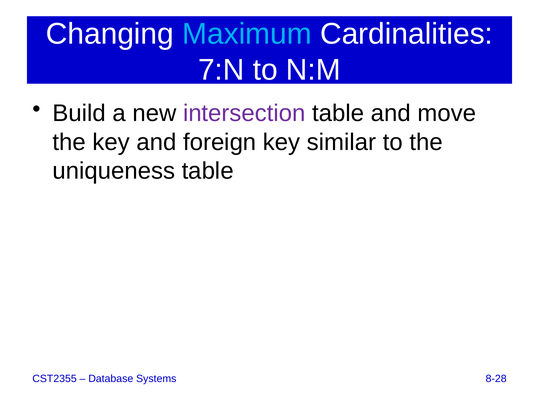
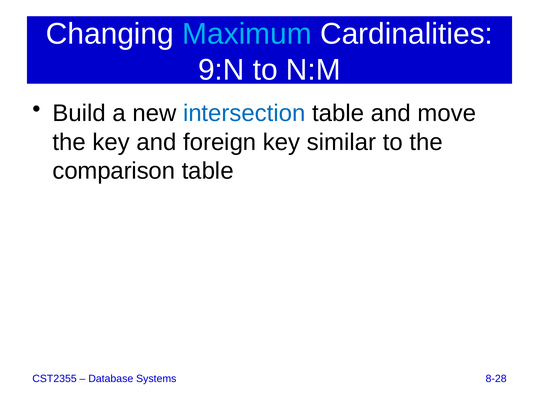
7:N: 7:N -> 9:N (221, 70)
intersection colour: purple -> blue (244, 113)
uniqueness: uniqueness -> comparison (114, 171)
